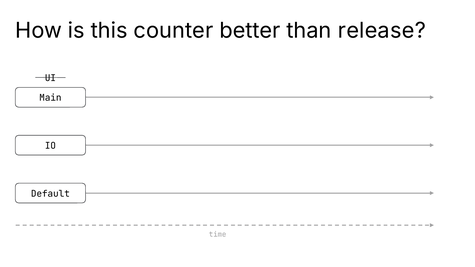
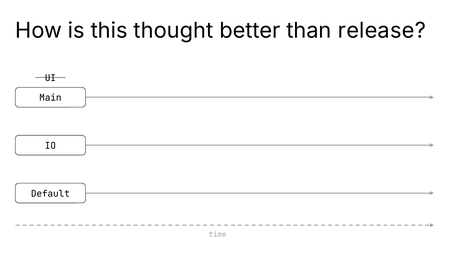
counter: counter -> thought (173, 31)
